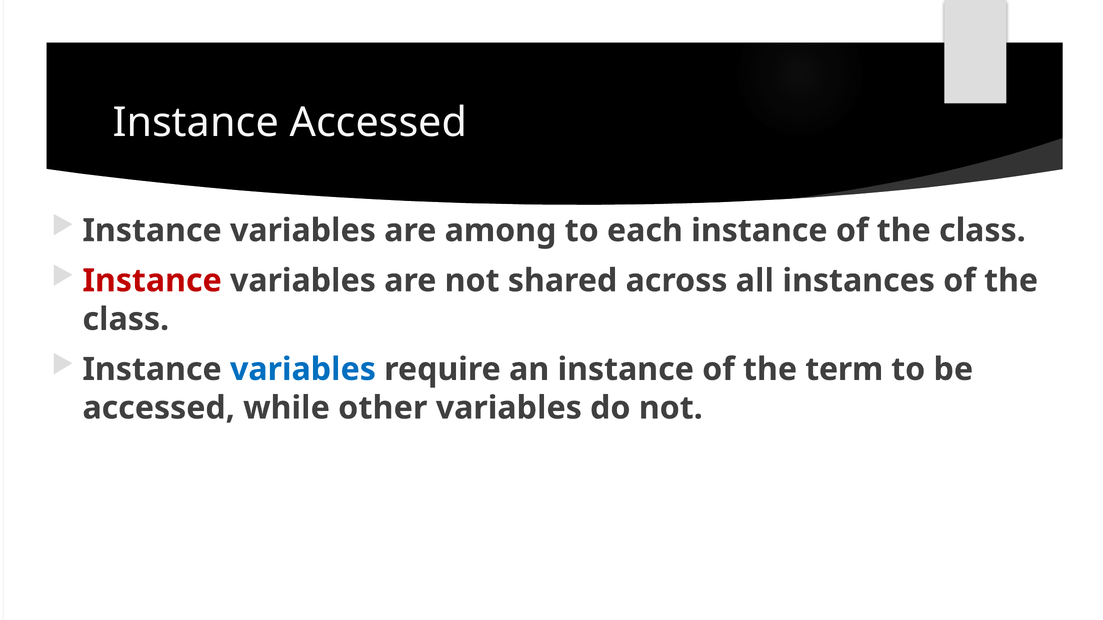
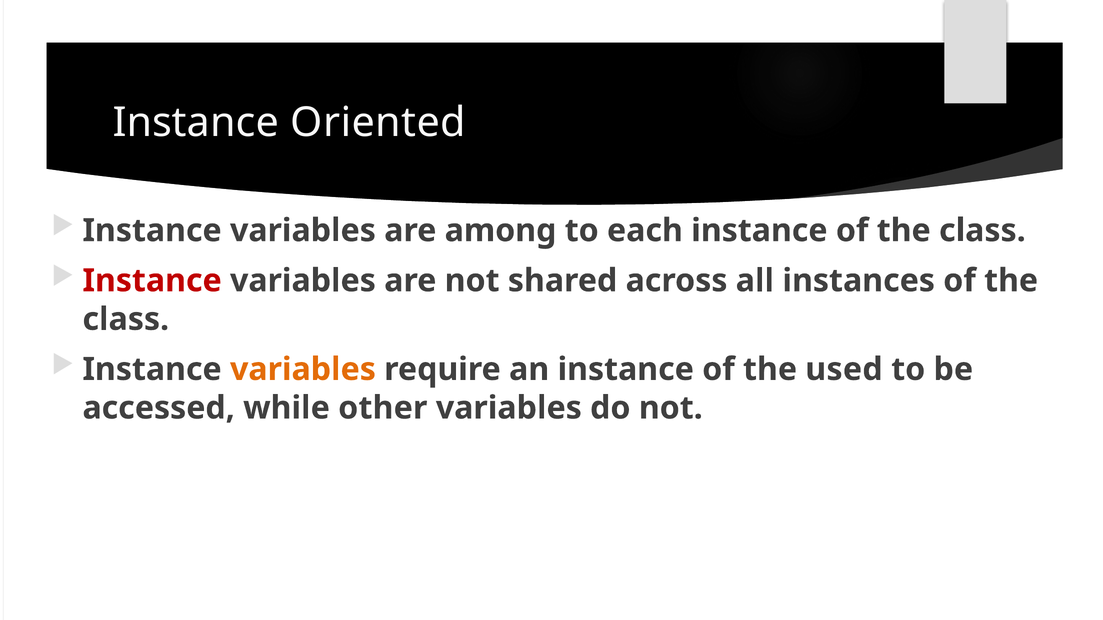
Instance Accessed: Accessed -> Oriented (378, 123)
variables colour: blue -> orange (303, 370)
term: term -> used (844, 370)
